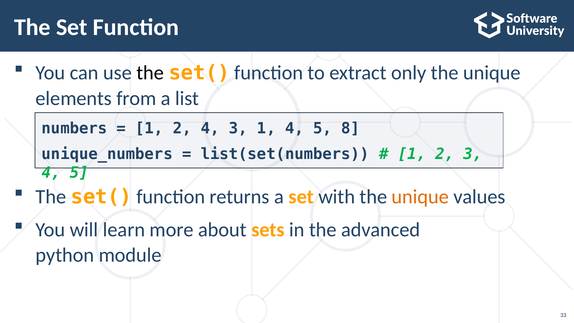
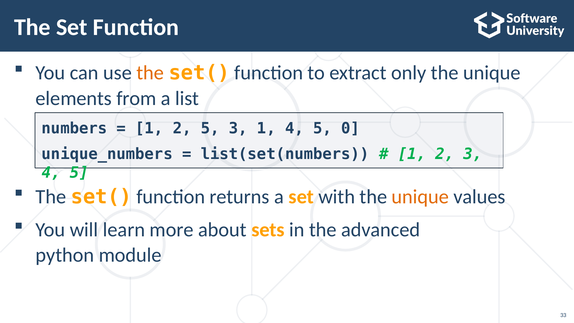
the colour: black -> orange (150, 73)
2 4: 4 -> 5 (210, 128)
8: 8 -> 0 (351, 128)
